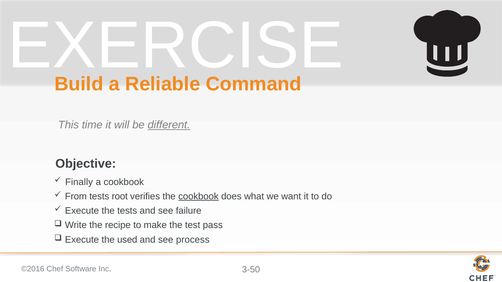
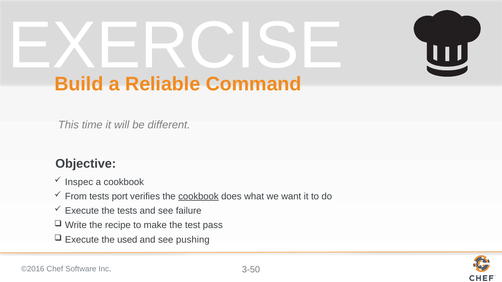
different underline: present -> none (169, 125)
Finally: Finally -> Inspec (79, 182)
root: root -> port (120, 197)
process: process -> pushing (193, 240)
